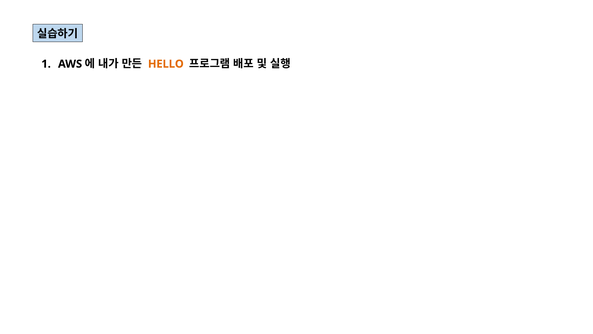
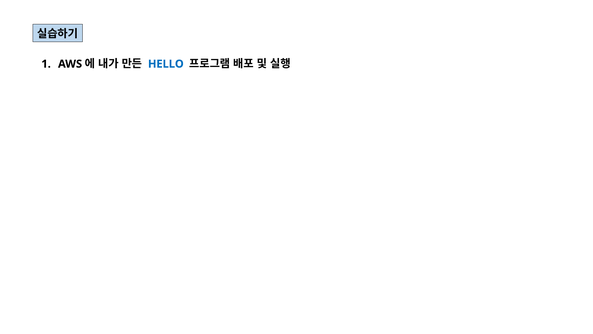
HELLO colour: orange -> blue (166, 64)
